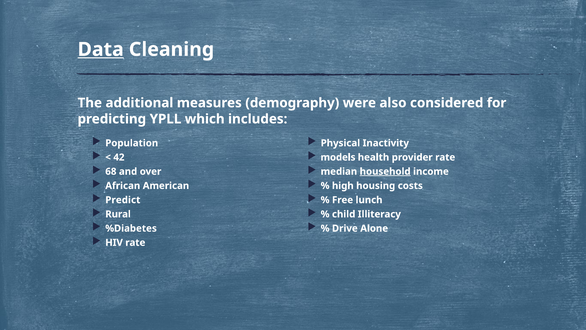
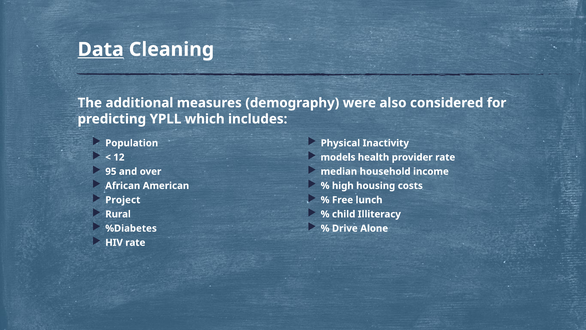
42: 42 -> 12 (119, 157)
68: 68 -> 95 (111, 171)
household underline: present -> none (385, 171)
Predict: Predict -> Project (123, 200)
